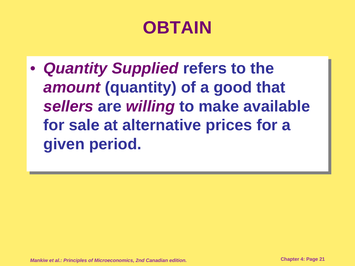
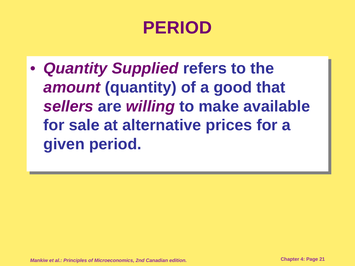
OBTAIN: OBTAIN -> PERIOD (177, 28)
